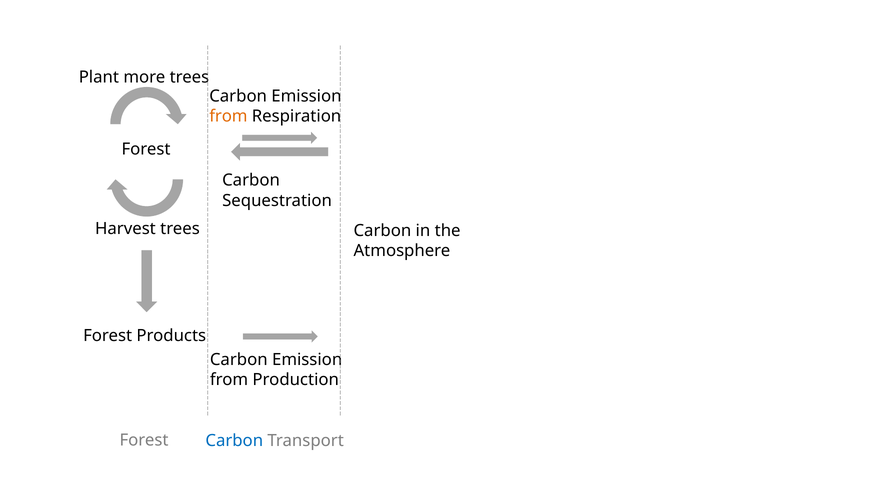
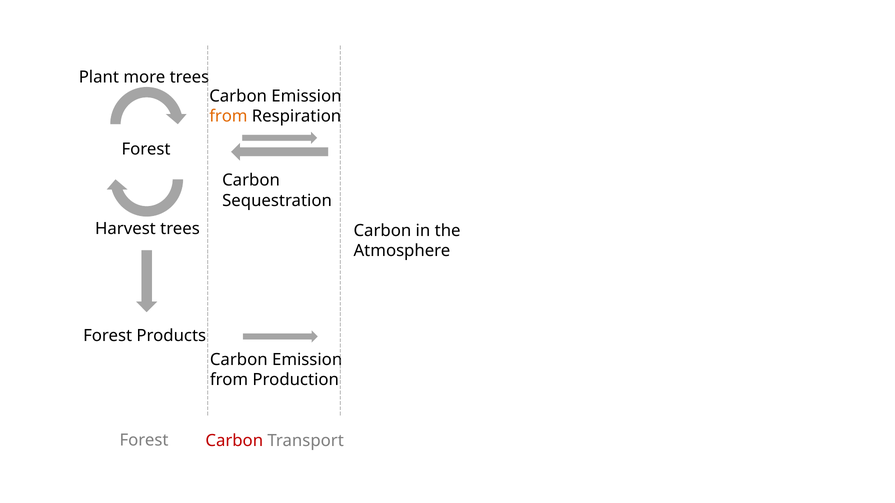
Carbon colour: blue -> red (234, 441)
